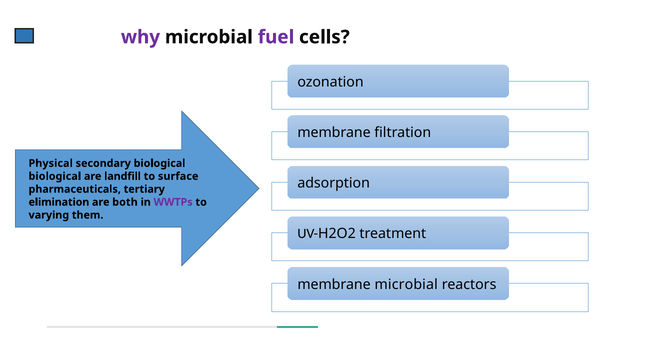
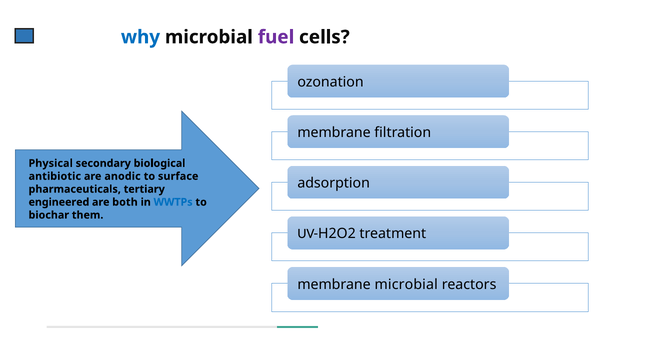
why colour: purple -> blue (140, 37)
biological: biological -> antibiotic (55, 176)
landfill: landfill -> anodic (122, 176)
elimination: elimination -> engineered (59, 202)
WWTPs colour: purple -> blue (173, 202)
varying: varying -> biochar (49, 215)
